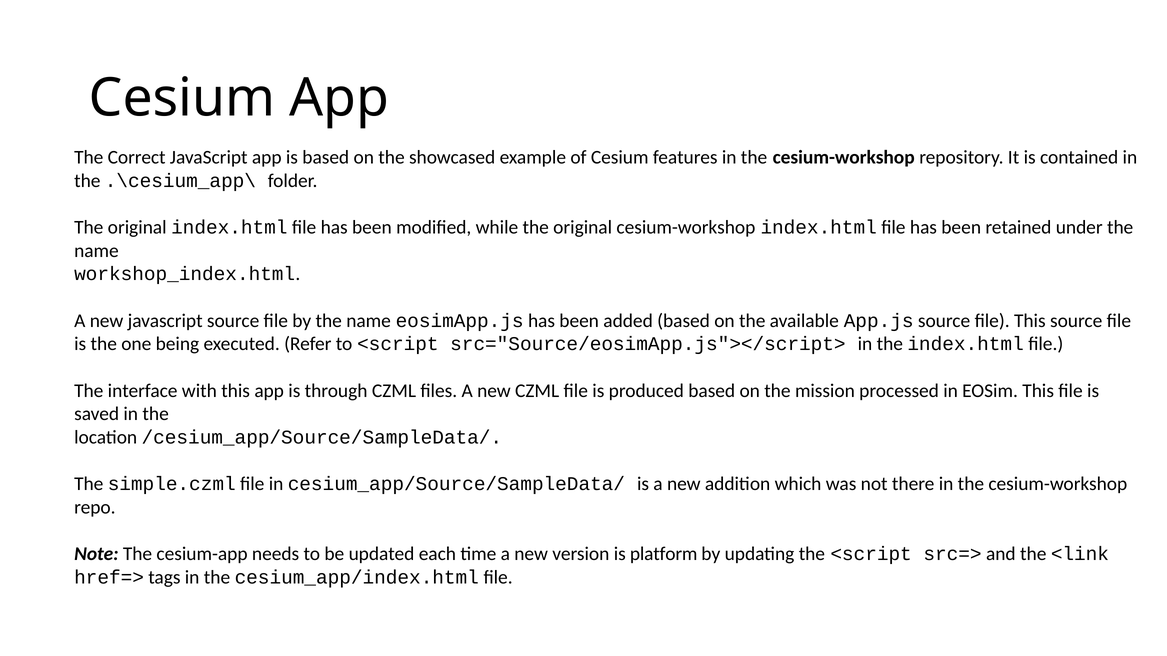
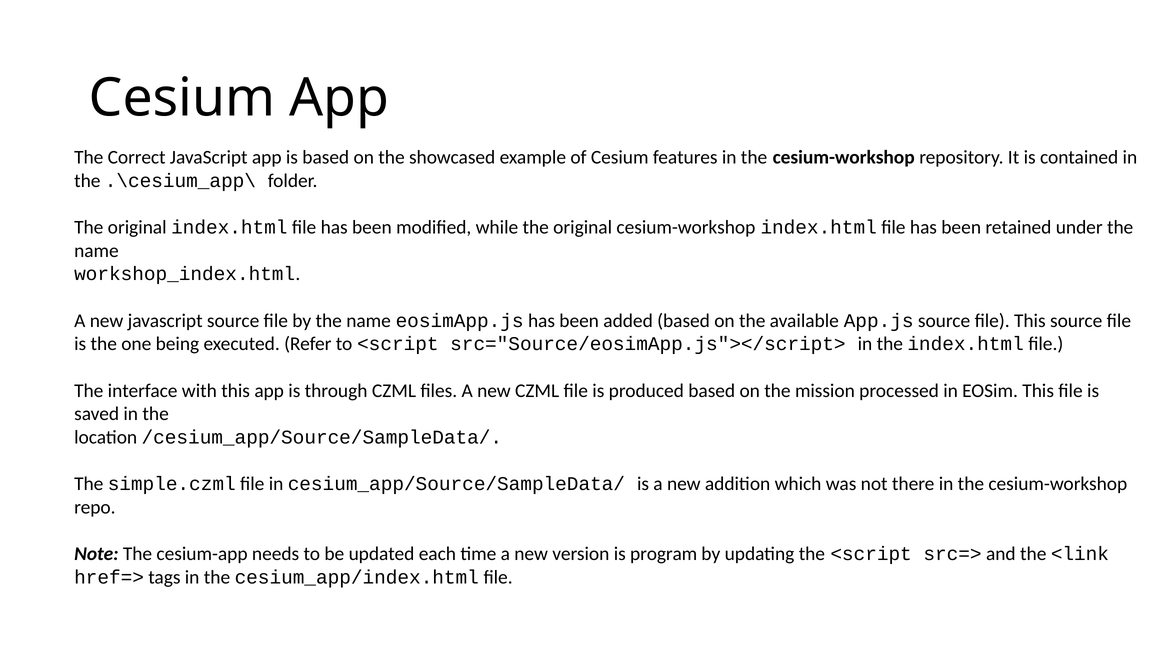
platform: platform -> program (664, 554)
